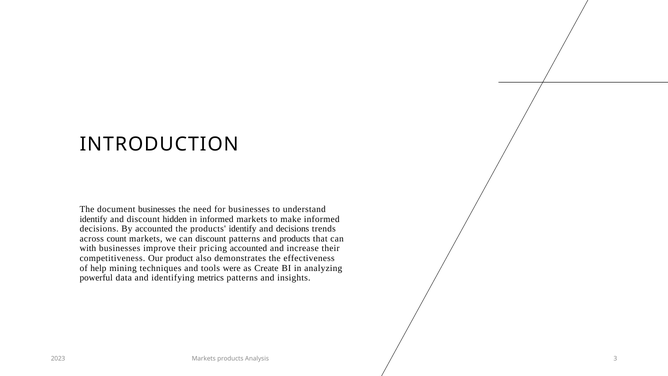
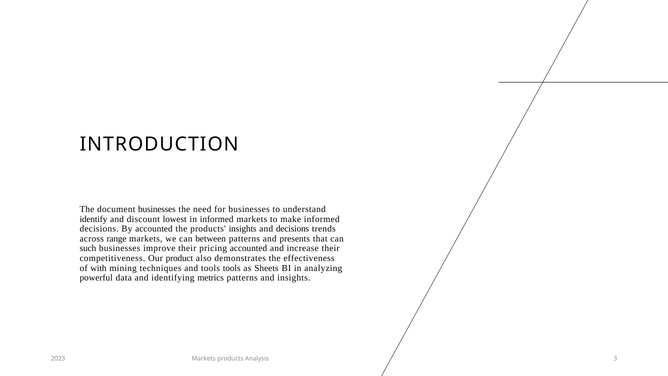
hidden: hidden -> lowest (175, 219)
products identify: identify -> insights (243, 229)
count: count -> range (117, 238)
can discount: discount -> between (211, 238)
and products: products -> presents (295, 238)
with: with -> such (88, 248)
help: help -> with (98, 268)
tools were: were -> tools (232, 268)
Create: Create -> Sheets (266, 268)
